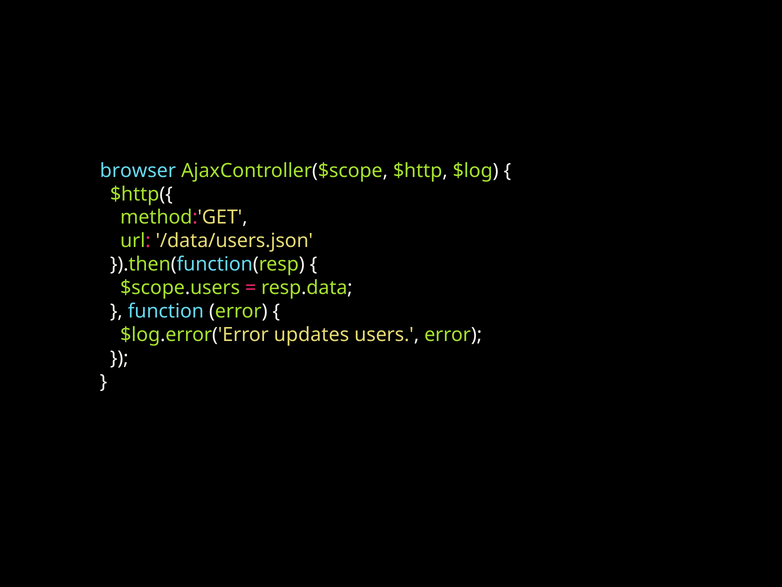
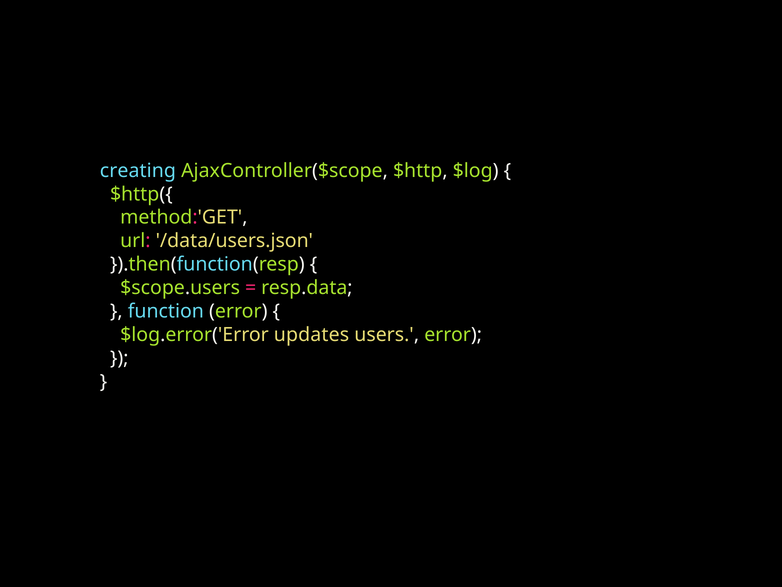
browser: browser -> creating (138, 170)
